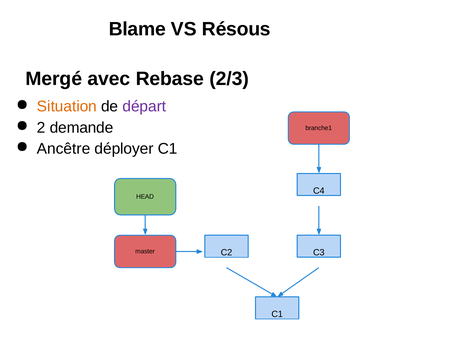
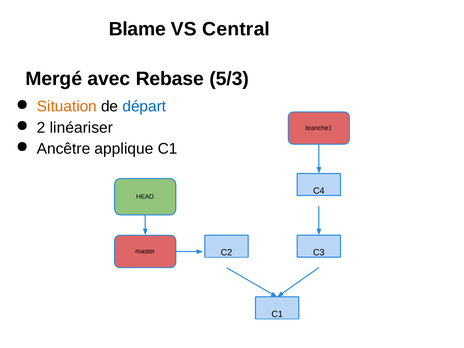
Résous: Résous -> Central (236, 29)
2/3: 2/3 -> 5/3 (229, 79)
départ colour: purple -> blue (144, 106)
demande: demande -> linéariser (81, 128)
déployer: déployer -> applique (124, 149)
